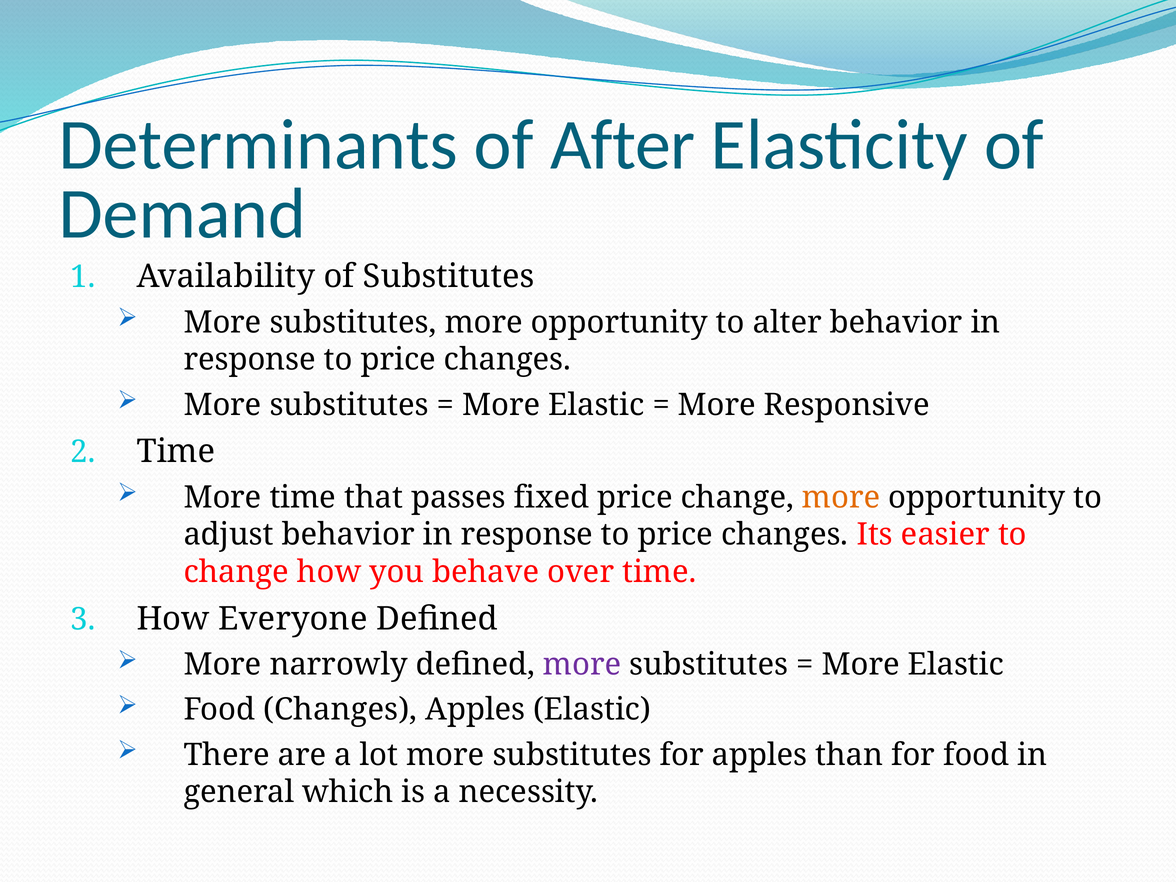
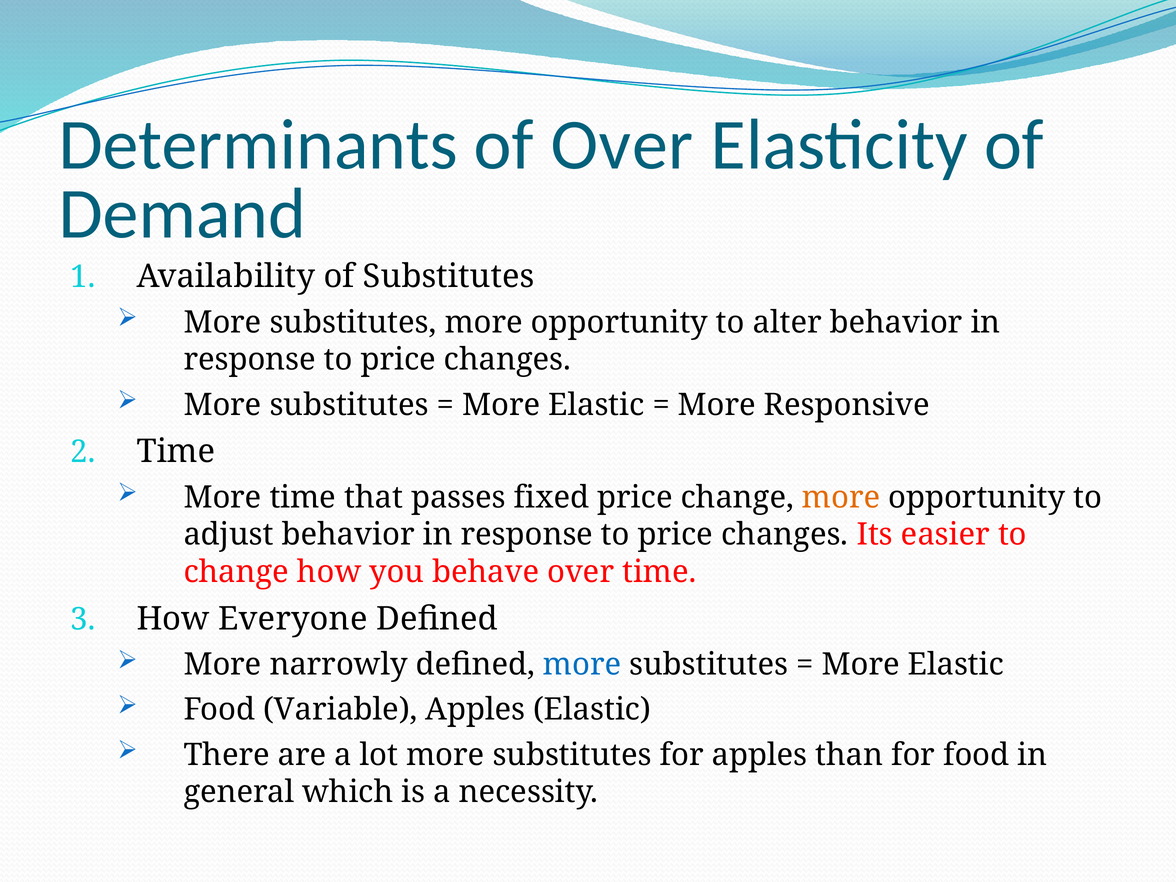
of After: After -> Over (622, 145)
more colour: purple -> blue (582, 665)
Food Changes: Changes -> Variable (340, 710)
